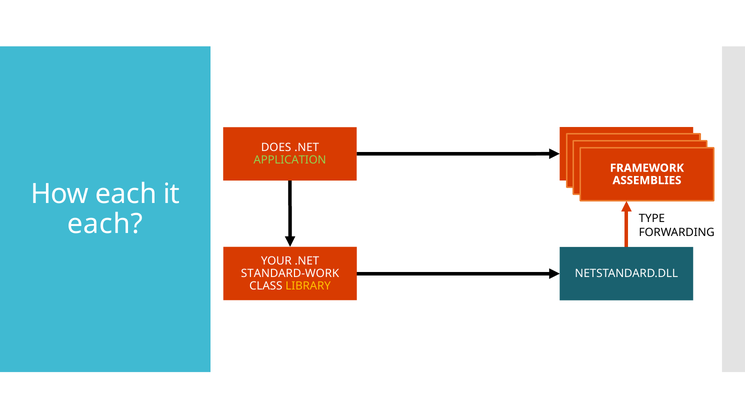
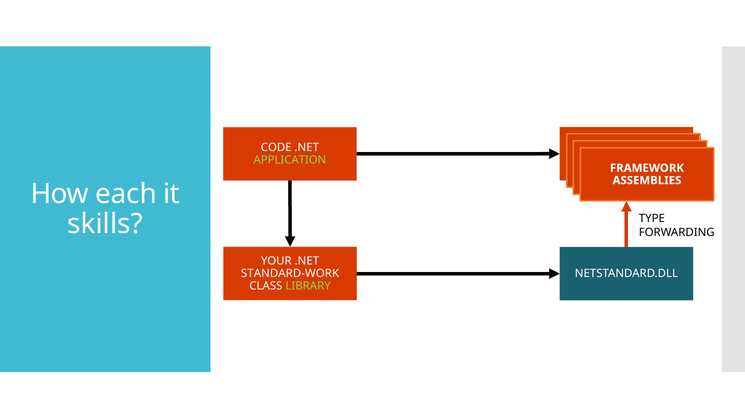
DOES: DOES -> CODE (276, 148)
each: each -> skills (105, 224)
LIBRARY colour: yellow -> light green (308, 286)
